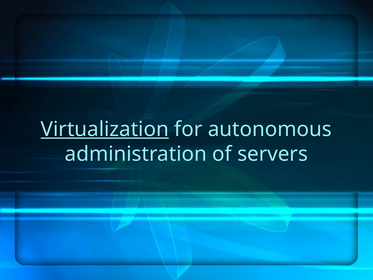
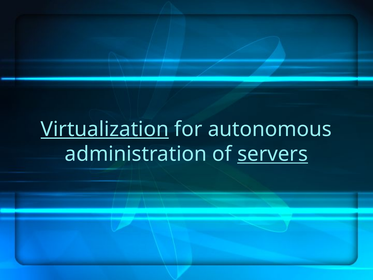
servers underline: none -> present (273, 154)
